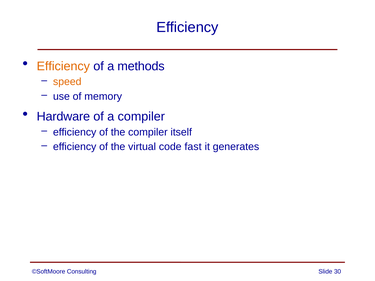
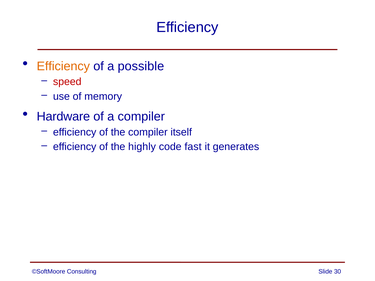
methods: methods -> possible (141, 66)
speed colour: orange -> red (67, 82)
virtual: virtual -> highly (142, 147)
